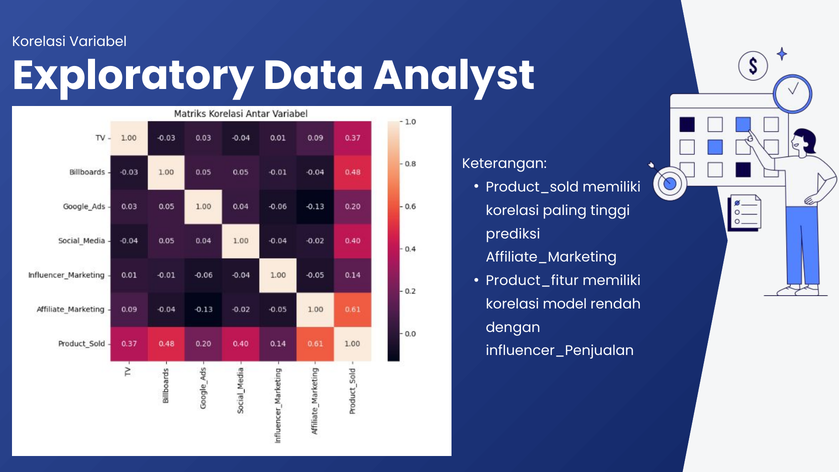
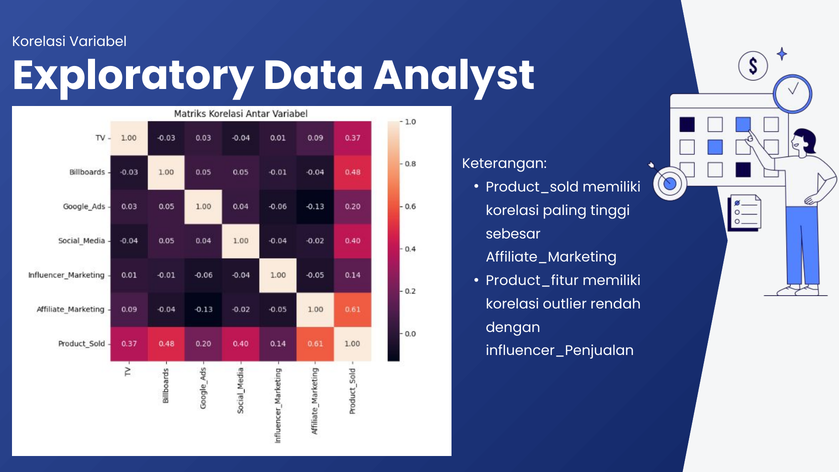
prediksi: prediksi -> sebesar (513, 234)
model: model -> outlier (565, 304)
